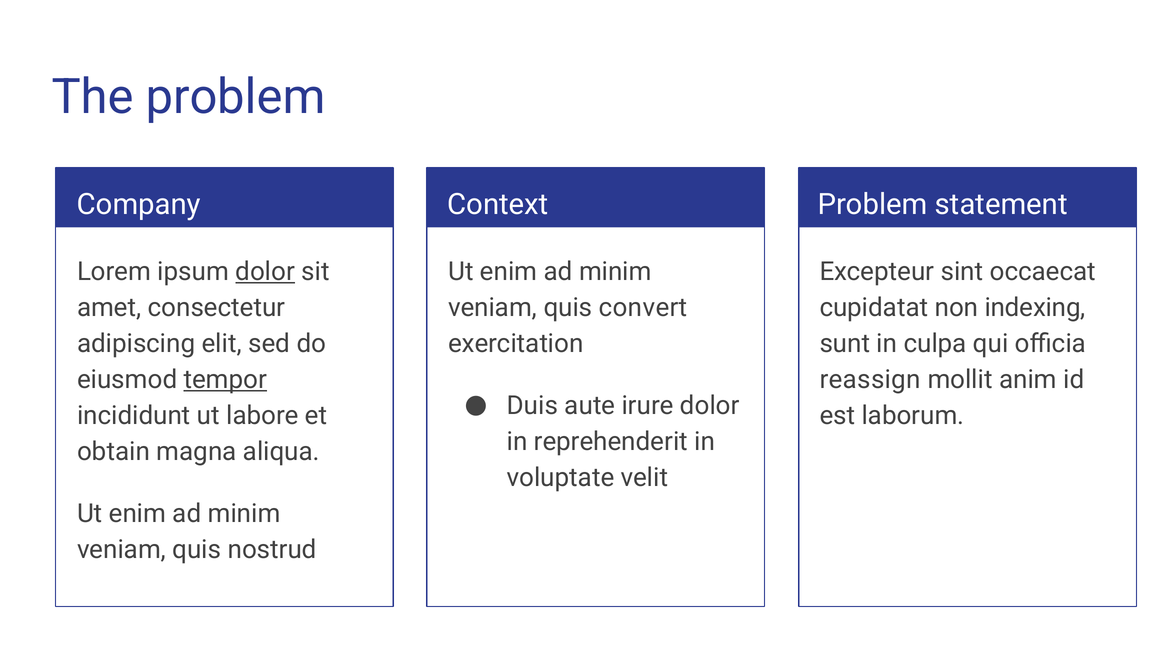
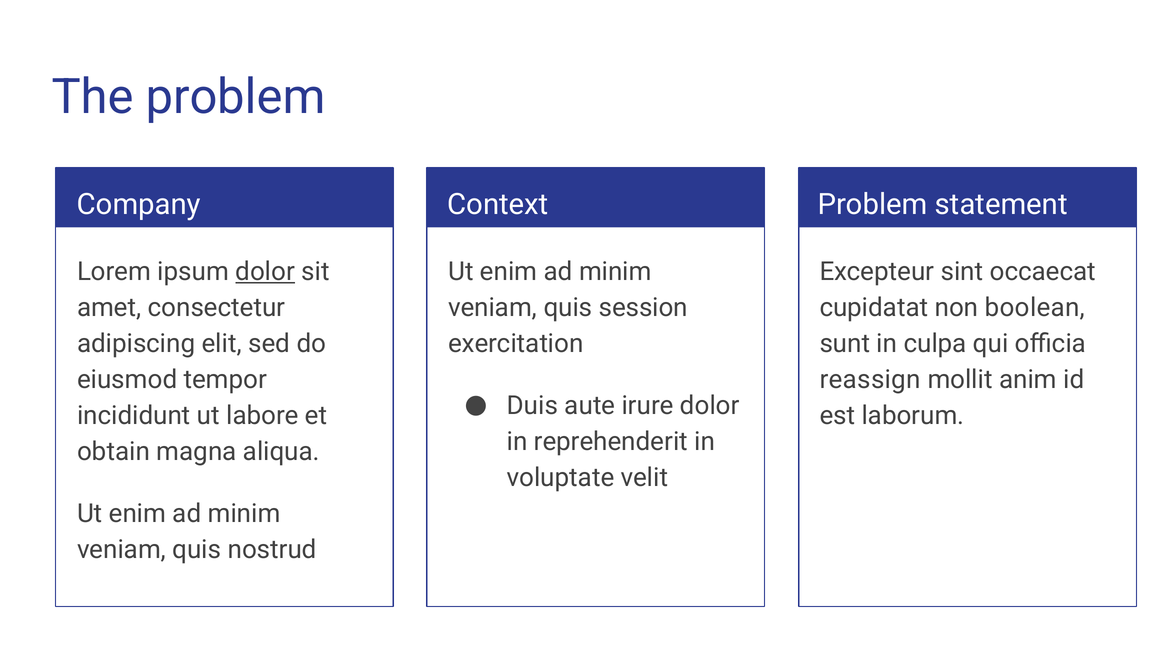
convert: convert -> session (643, 308)
indexing: indexing -> boolean (1035, 308)
tempor underline: present -> none (225, 380)
